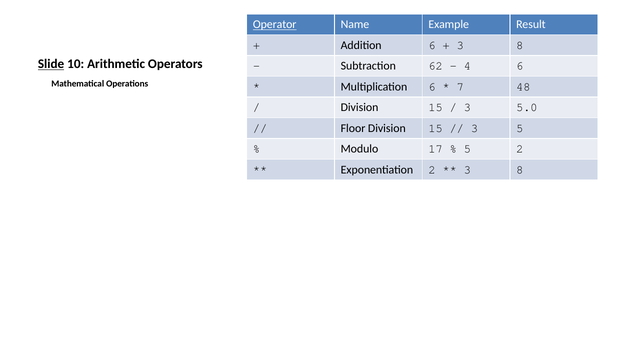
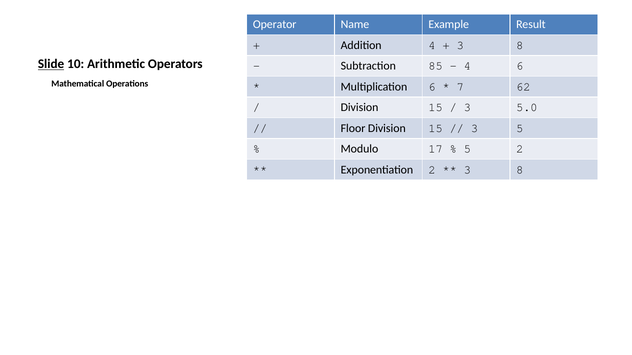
Operator underline: present -> none (275, 25)
Addition 6: 6 -> 4 (432, 45)
62: 62 -> 85 (436, 66)
48: 48 -> 62 (523, 87)
